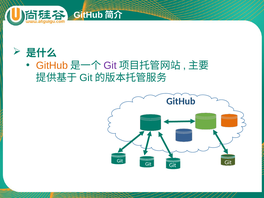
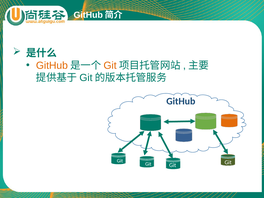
Git colour: purple -> orange (110, 65)
